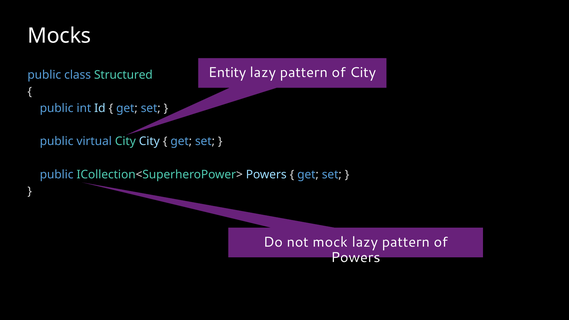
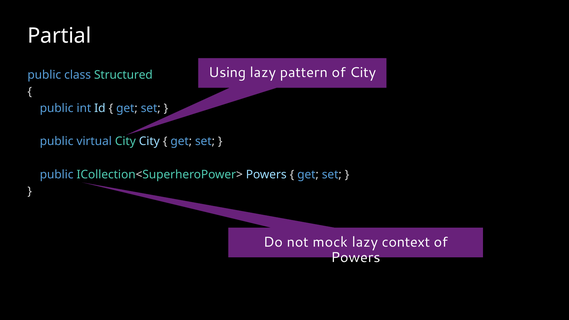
Mocks: Mocks -> Partial (59, 36)
Entity: Entity -> Using (227, 73)
pattern: pattern -> context (406, 242)
